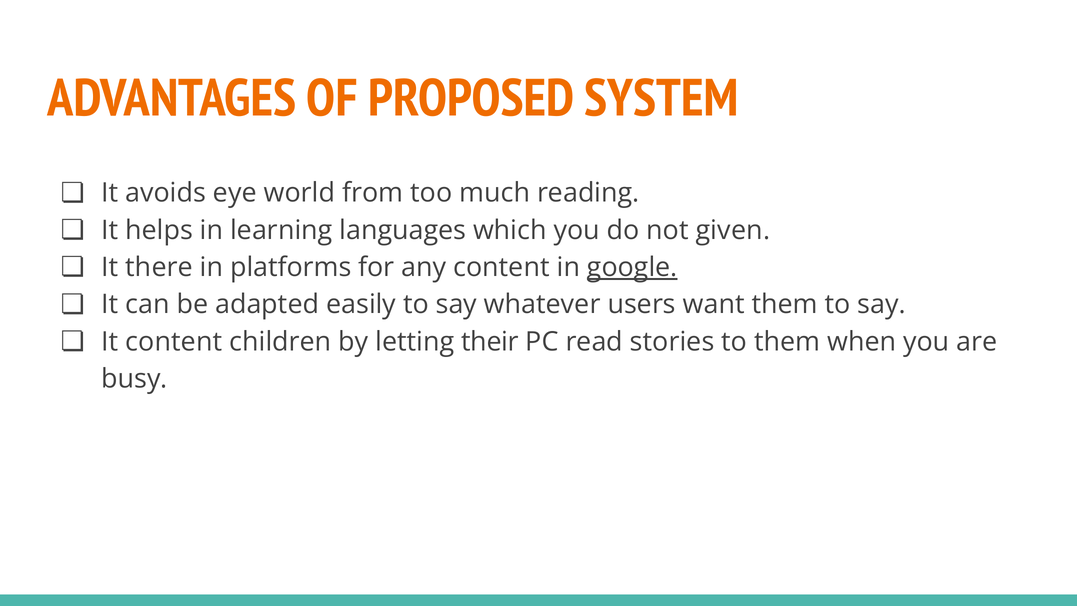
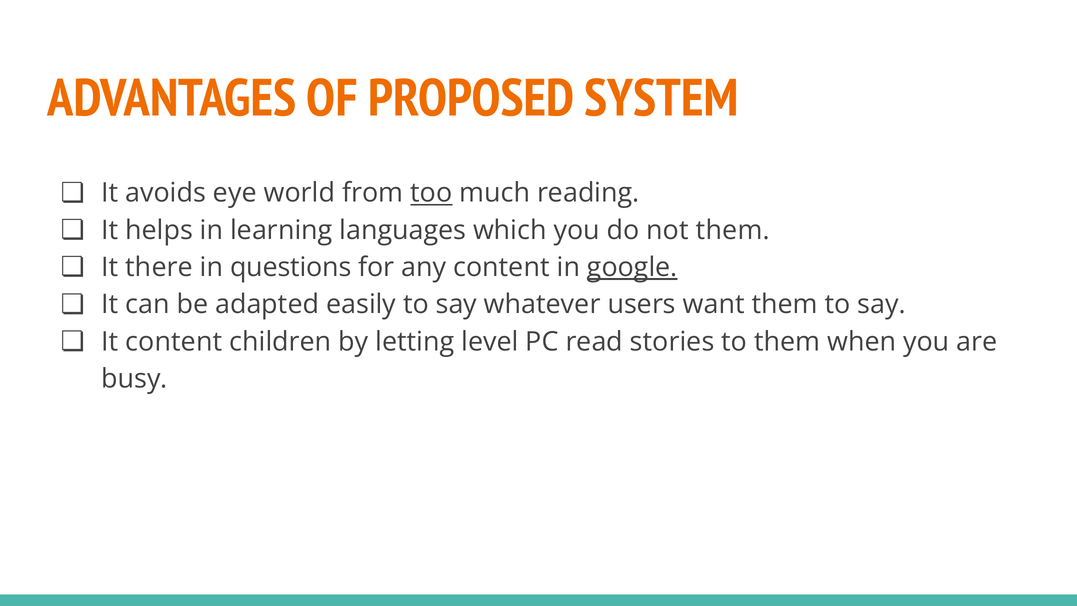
too underline: none -> present (431, 193)
not given: given -> them (733, 230)
platforms: platforms -> questions (291, 267)
their: their -> level (490, 342)
